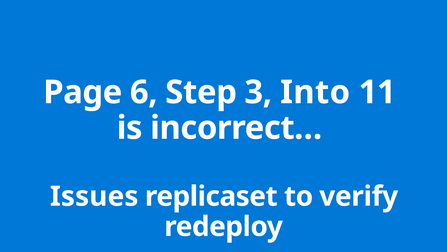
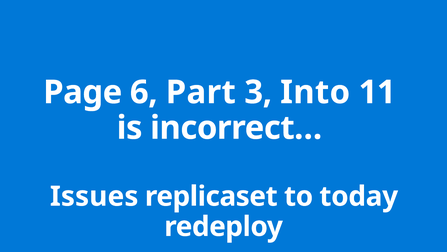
Step: Step -> Part (201, 92)
verify: verify -> today (359, 196)
